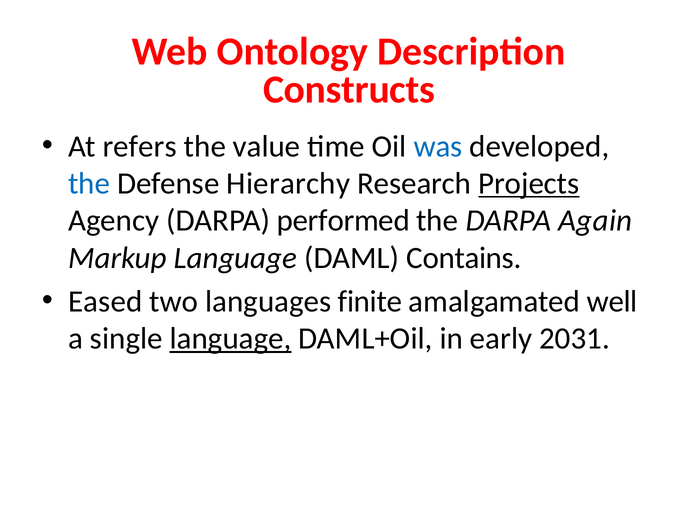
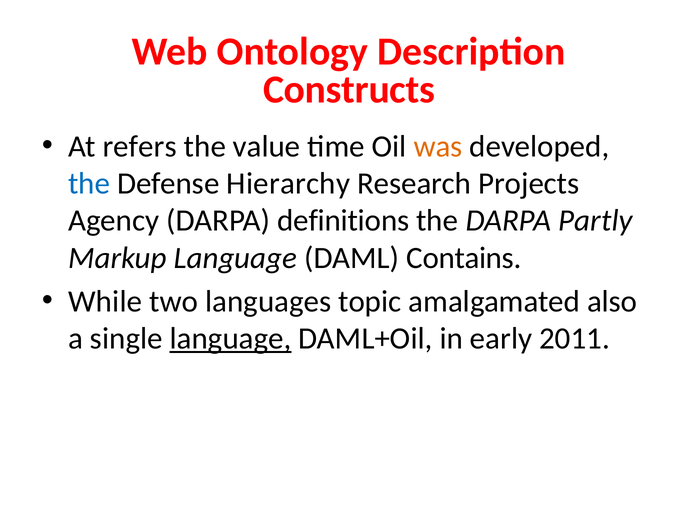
was colour: blue -> orange (438, 146)
Projects underline: present -> none (529, 184)
performed: performed -> definitions (343, 221)
Again: Again -> Partly (595, 221)
Eased: Eased -> While (105, 302)
finite: finite -> topic (370, 302)
well: well -> also (612, 302)
2031: 2031 -> 2011 (575, 339)
